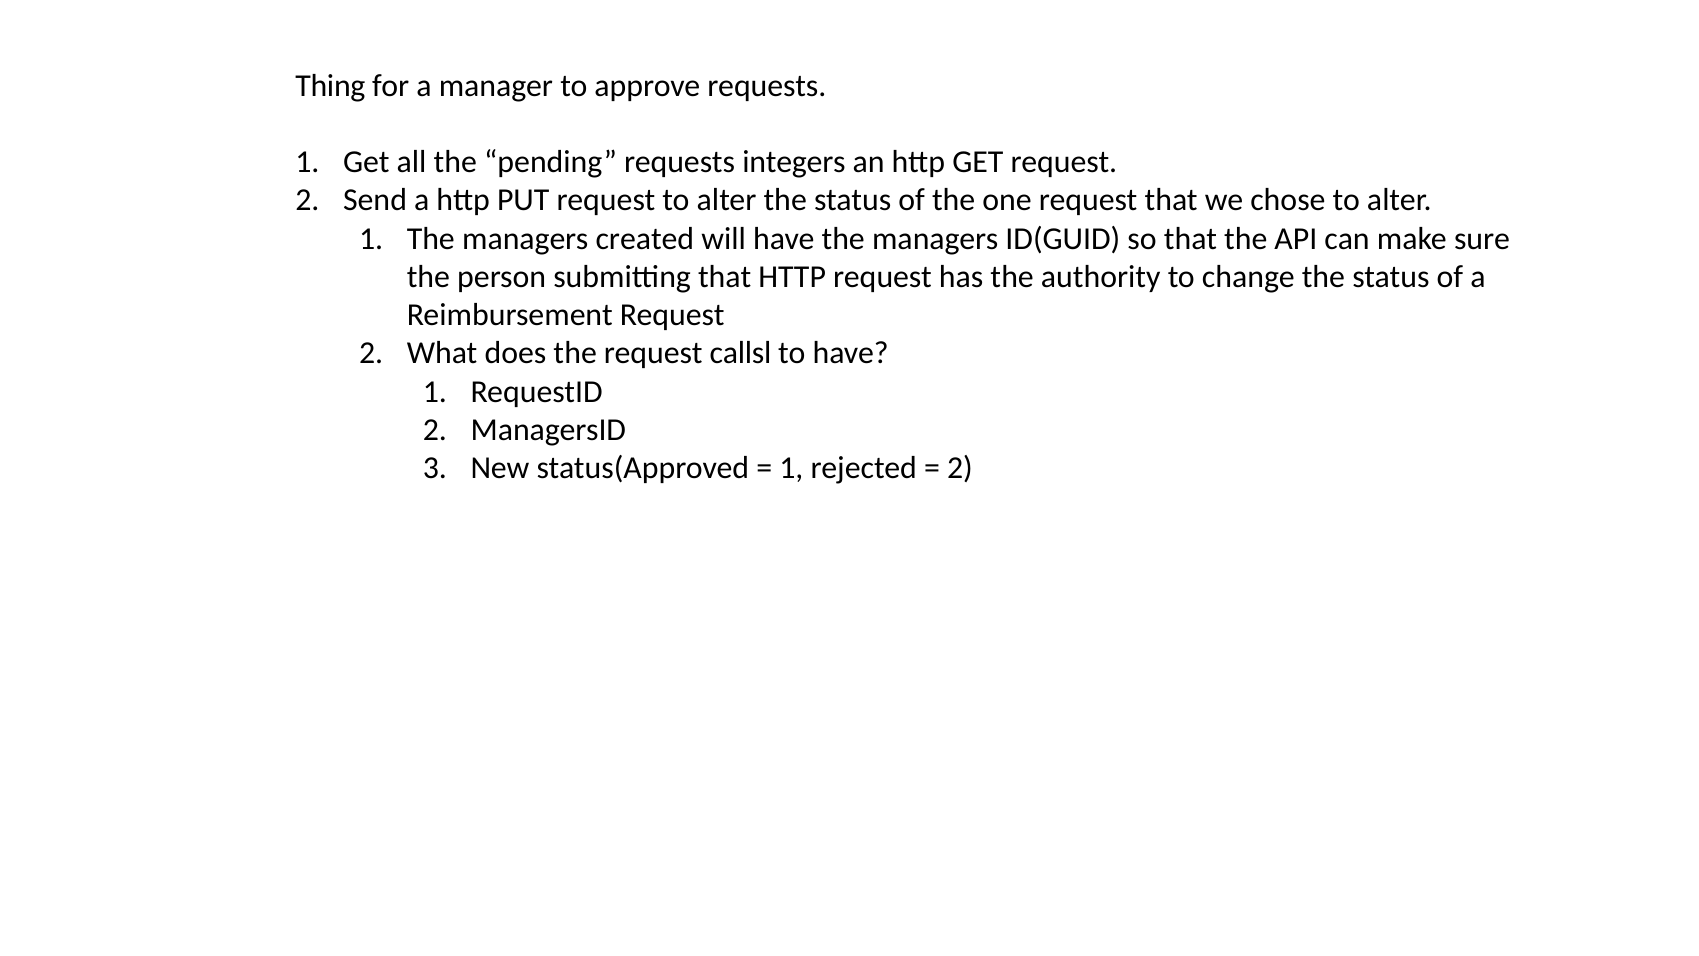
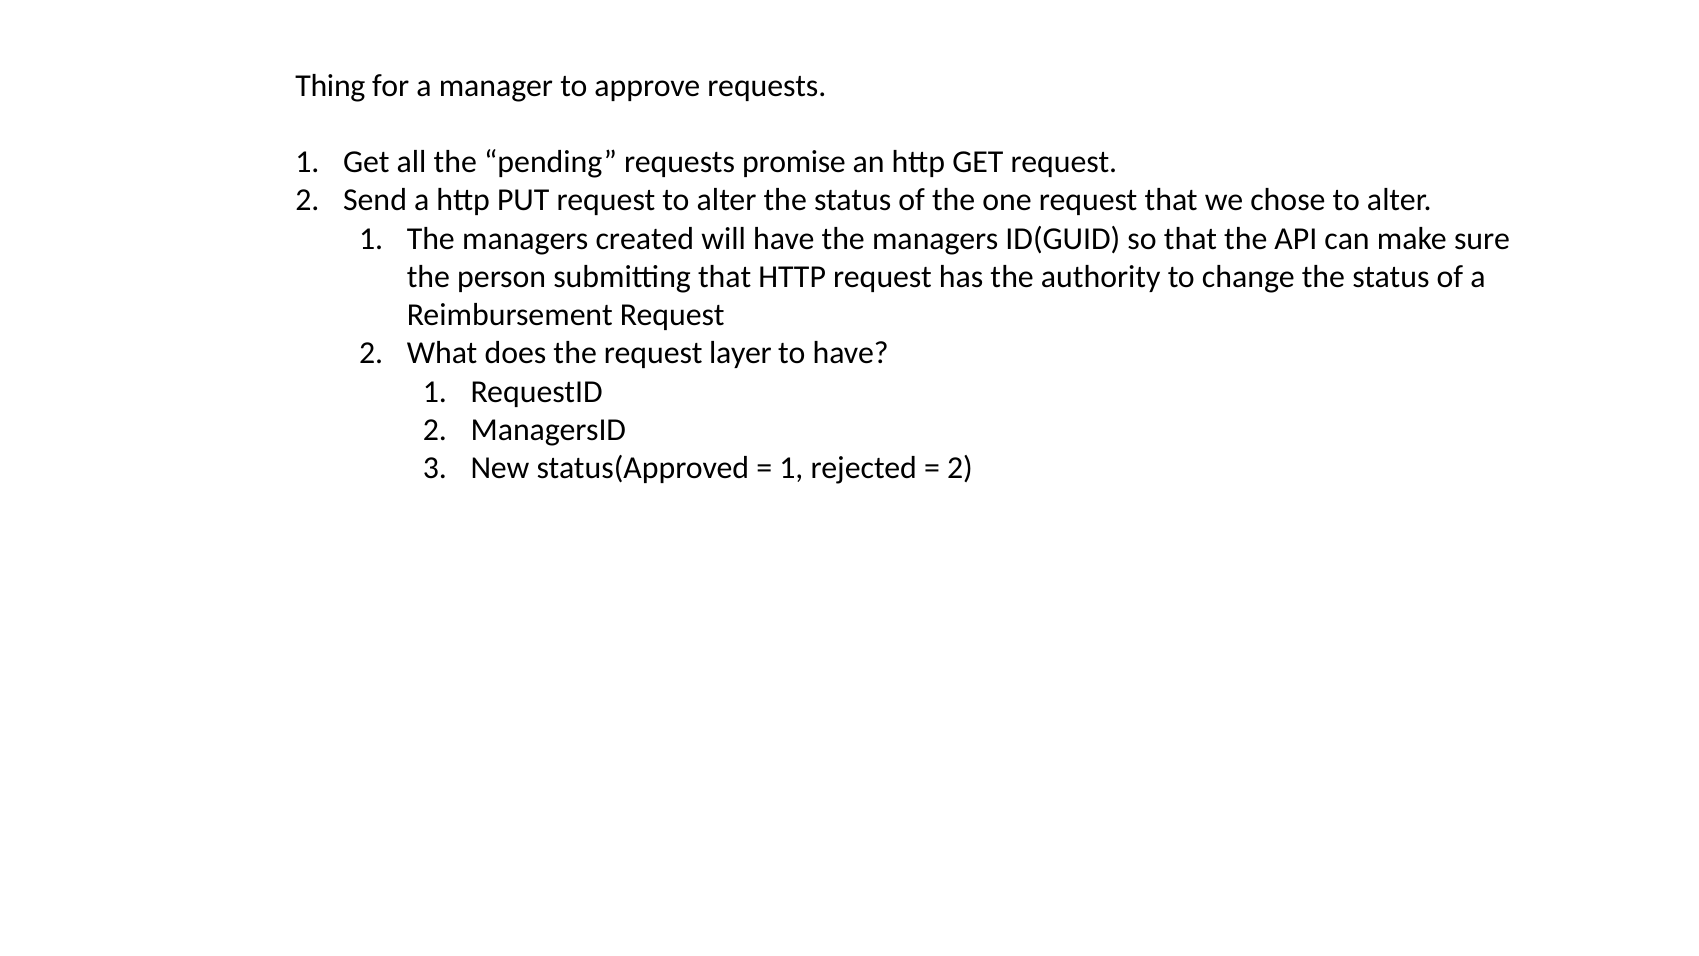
integers: integers -> promise (794, 162)
callsl: callsl -> layer (740, 353)
